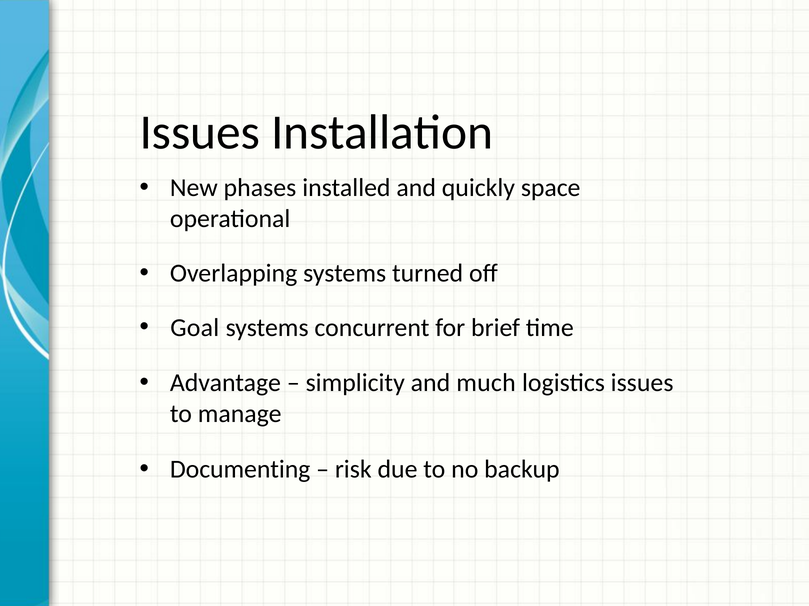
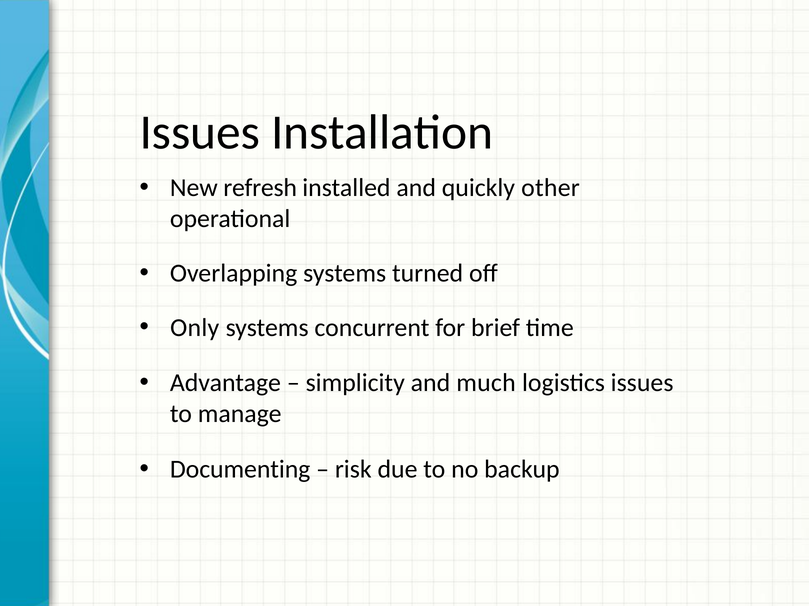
phases: phases -> refresh (260, 188)
space: space -> other (551, 188)
Goal: Goal -> Only (195, 328)
